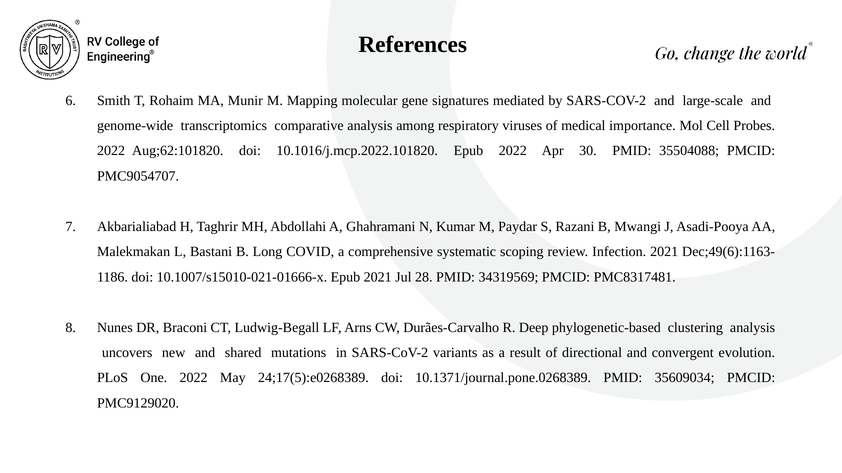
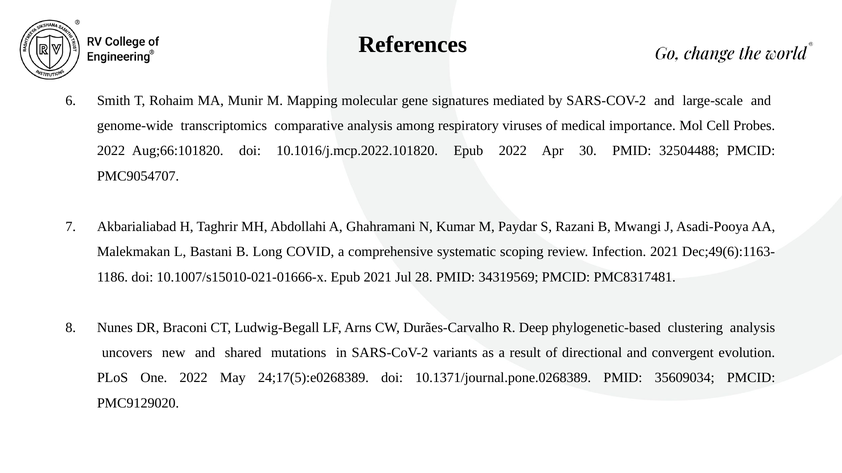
Aug;62:101820: Aug;62:101820 -> Aug;66:101820 (178, 151)
35504088: 35504088 -> 32504488 (689, 151)
